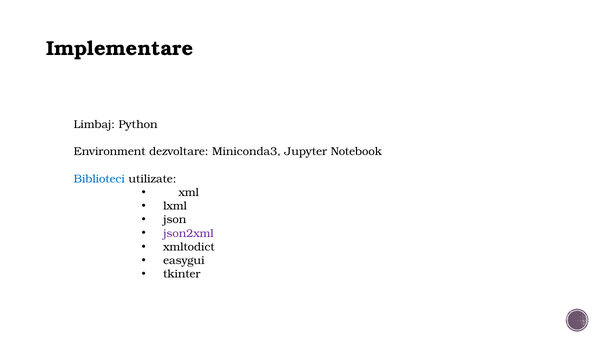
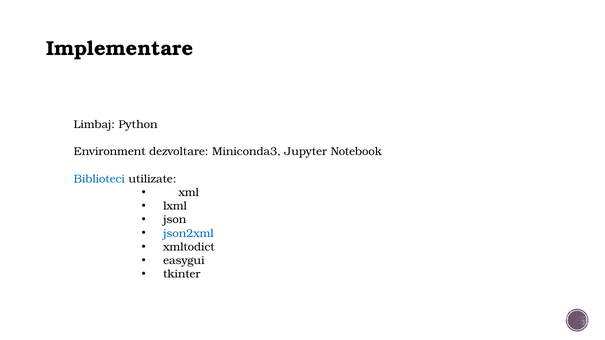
json2xml colour: purple -> blue (188, 234)
